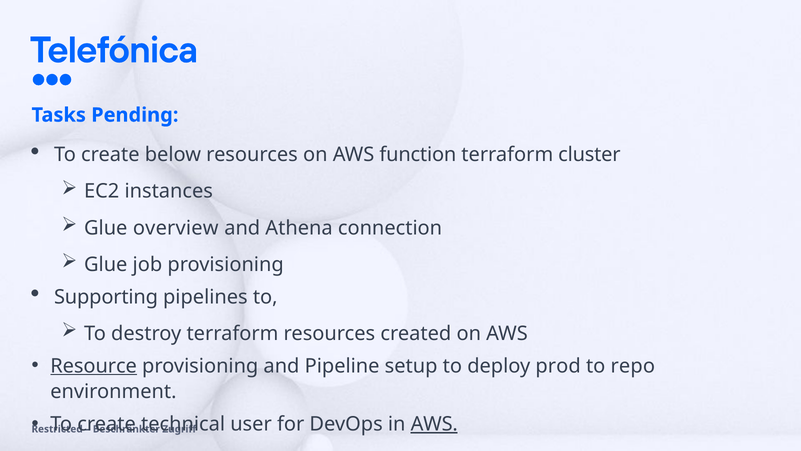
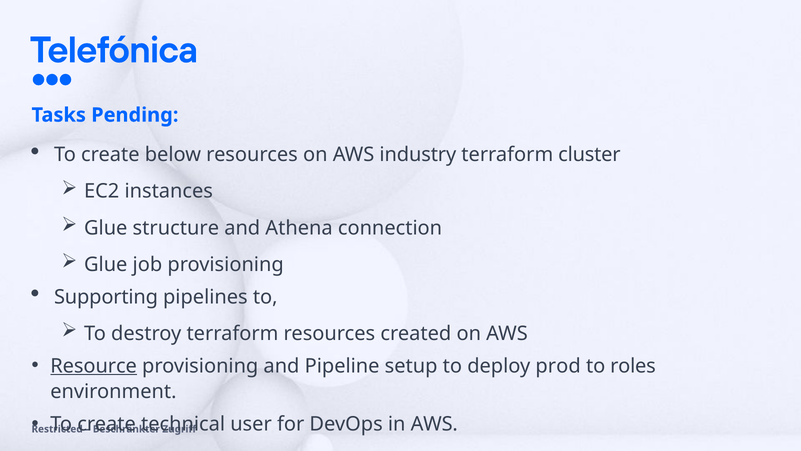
function: function -> industry (418, 155)
overview: overview -> structure (176, 228)
repo: repo -> roles (633, 366)
AWS underline: present -> none (434, 424)
